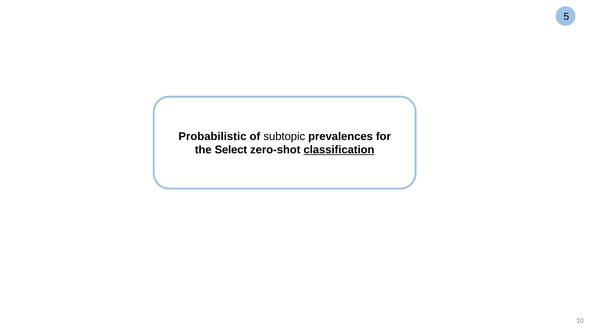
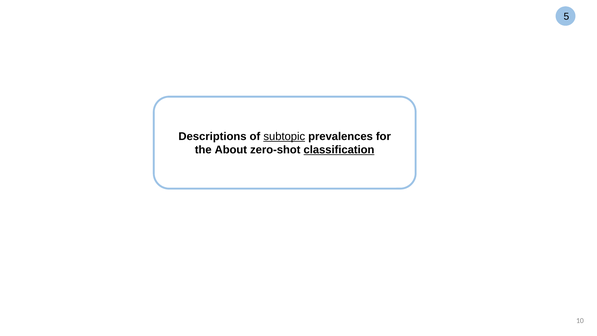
Probabilistic: Probabilistic -> Descriptions (213, 136)
subtopic underline: none -> present (284, 136)
Select: Select -> About (231, 150)
